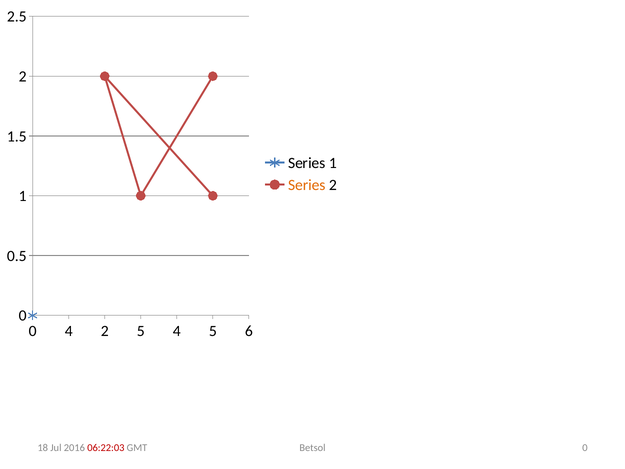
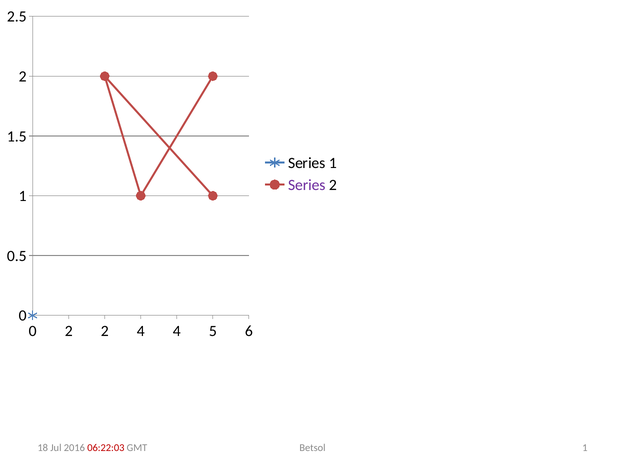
Series colour: orange -> purple (307, 185)
4: 4 -> 2 (69, 331)
2 5: 5 -> 4 (141, 331)
GMT 0: 0 -> 1 (585, 448)
